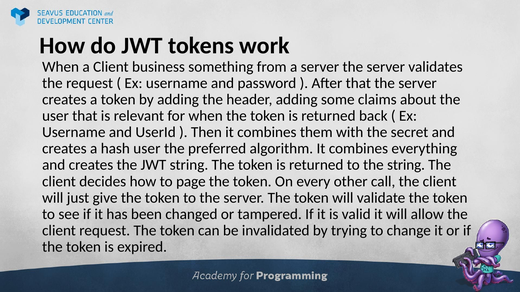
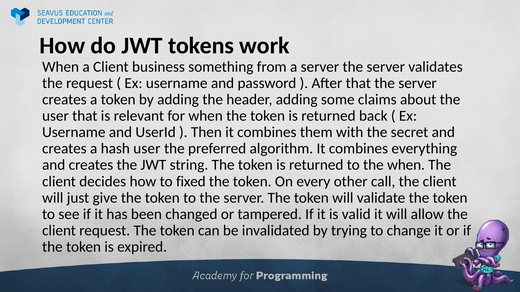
the string: string -> when (406, 165)
page: page -> fixed (191, 182)
